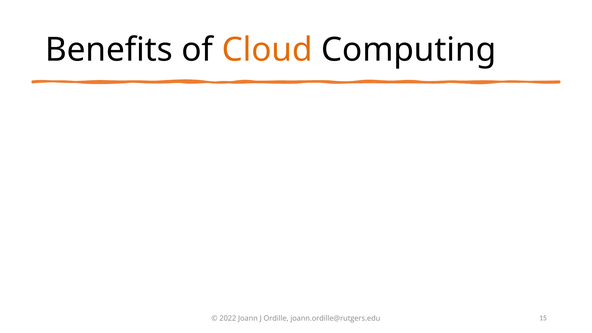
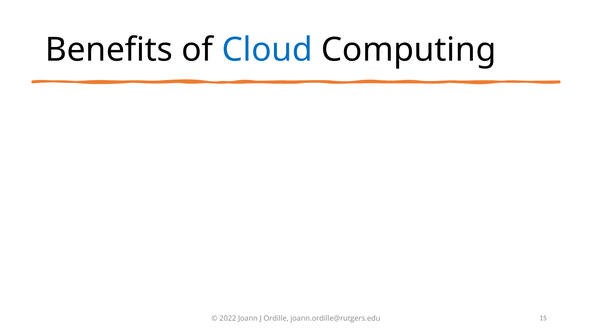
Cloud colour: orange -> blue (267, 50)
